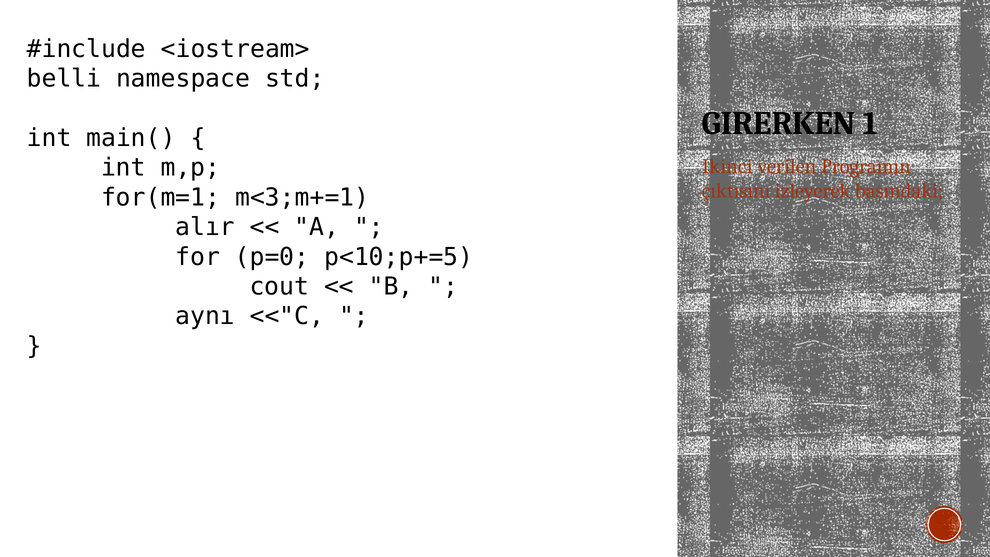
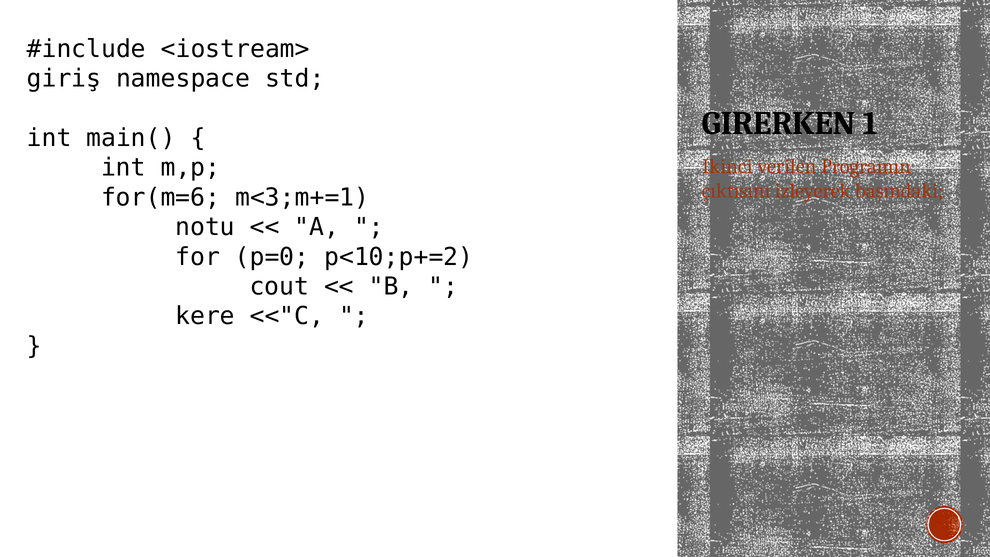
belli: belli -> giriş (64, 79)
for(m=1: for(m=1 -> for(m=6 (161, 197)
alır: alır -> notu (205, 227)
p<10;p+=5: p<10;p+=5 -> p<10;p+=2 (399, 257)
aynı: aynı -> kere (205, 316)
